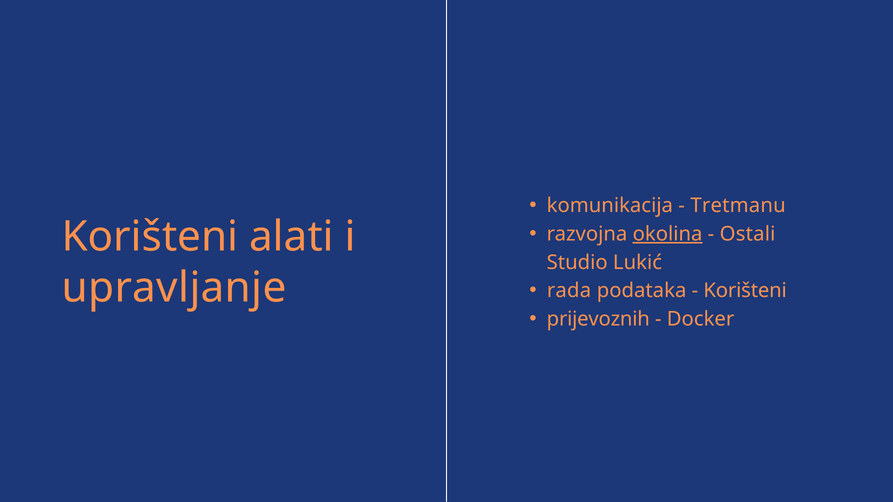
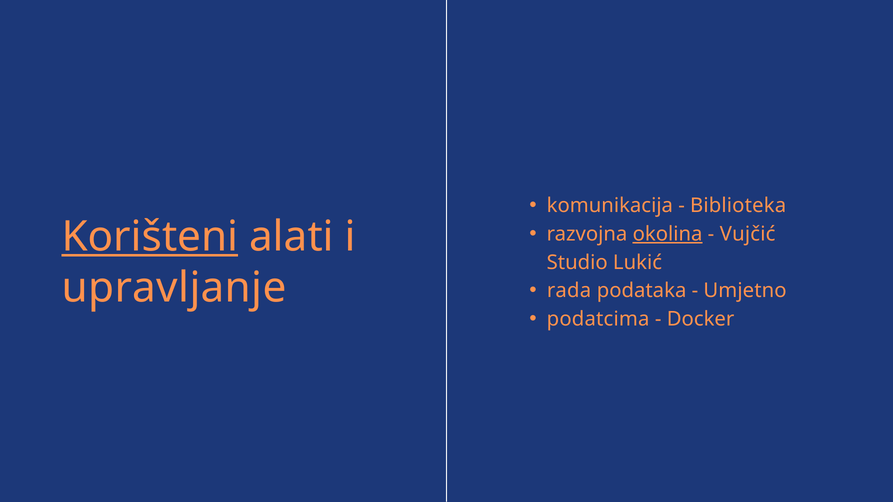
Tretmanu: Tretmanu -> Biblioteka (738, 206)
Ostali: Ostali -> Vujčić (748, 234)
Korišteni underline: none -> present (150, 237)
Korišteni: Korišteni -> Umjetno (745, 291)
prijevoznih: prijevoznih -> podatcima (598, 319)
